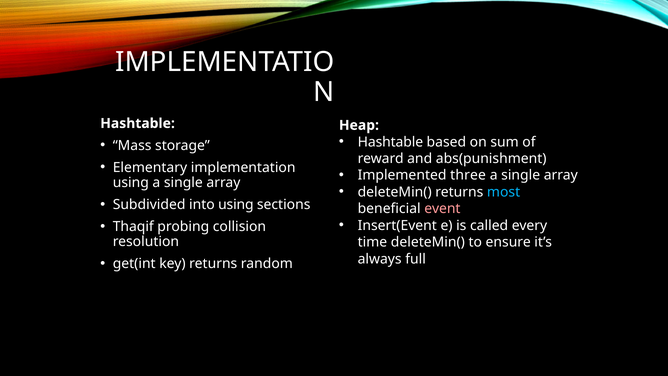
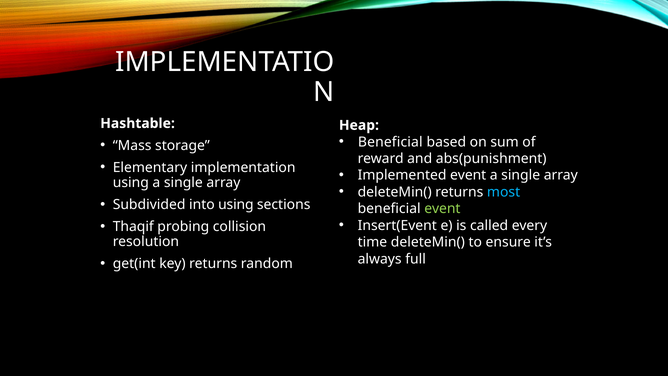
Hashtable: Hashtable -> Beneficial (390, 142)
Implemented three: three -> event (468, 175)
event colour: pink -> light green (442, 209)
